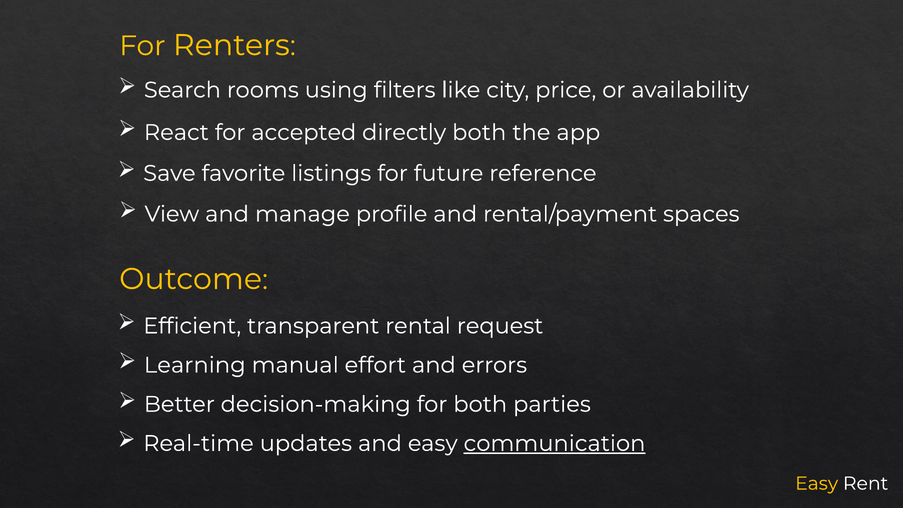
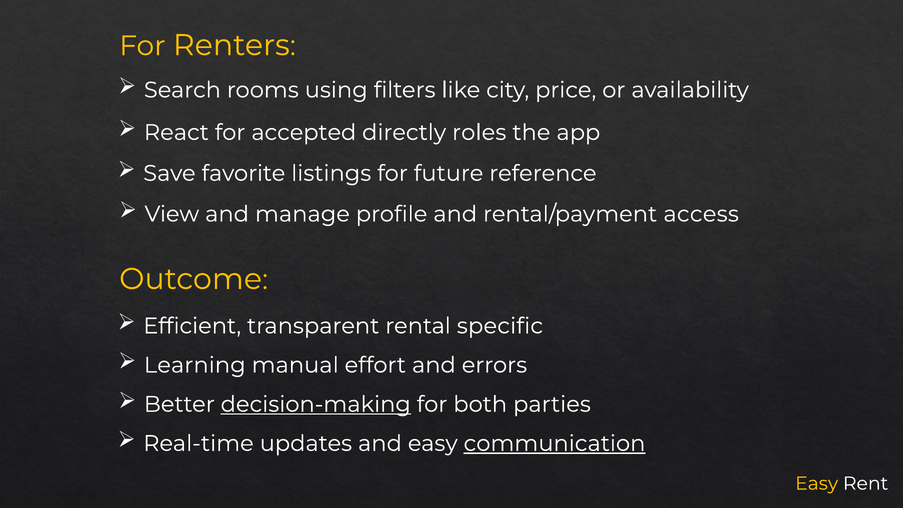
directly both: both -> roles (479, 132)
spaces: spaces -> access (701, 214)
request: request -> specific (500, 326)
decision-making underline: none -> present (316, 404)
